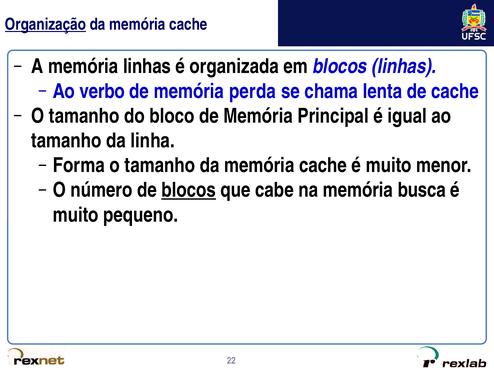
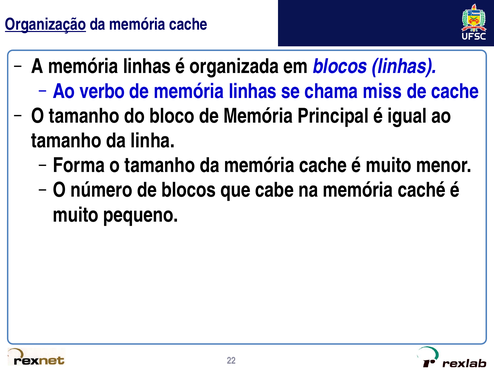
de memória perda: perda -> linhas (253, 91)
lenta: lenta -> miss (382, 91)
blocos underline: present -> none (189, 190)
busca: busca -> caché (422, 190)
